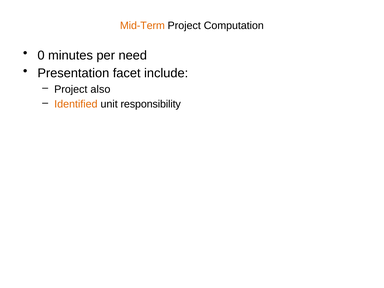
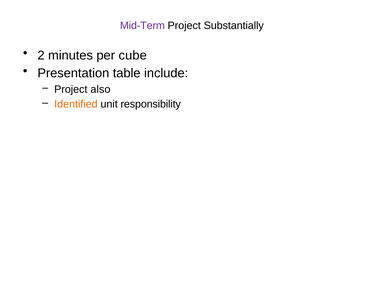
Mid-Term colour: orange -> purple (142, 26)
Computation: Computation -> Substantially (234, 26)
0: 0 -> 2 (41, 55)
need: need -> cube (133, 55)
facet: facet -> table (127, 73)
